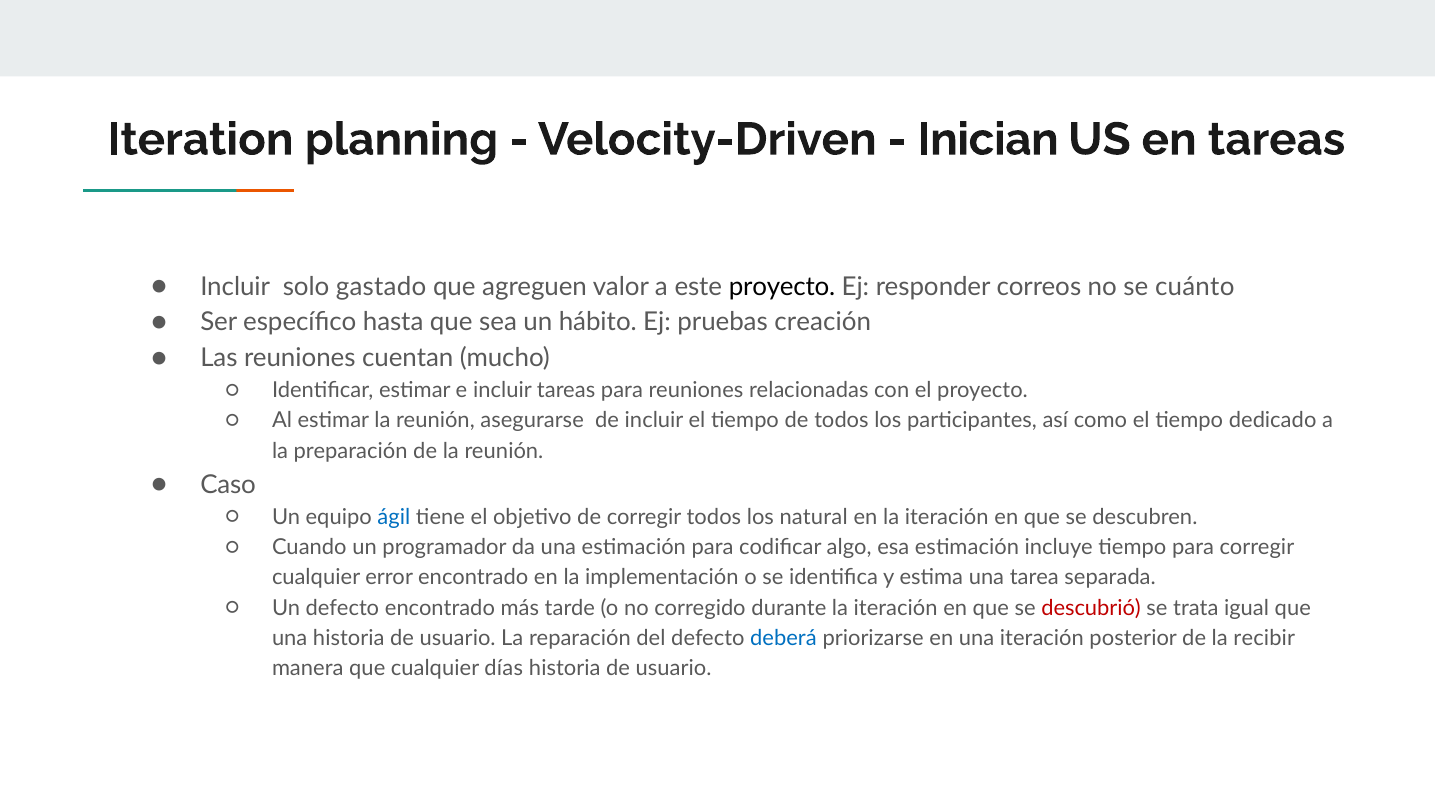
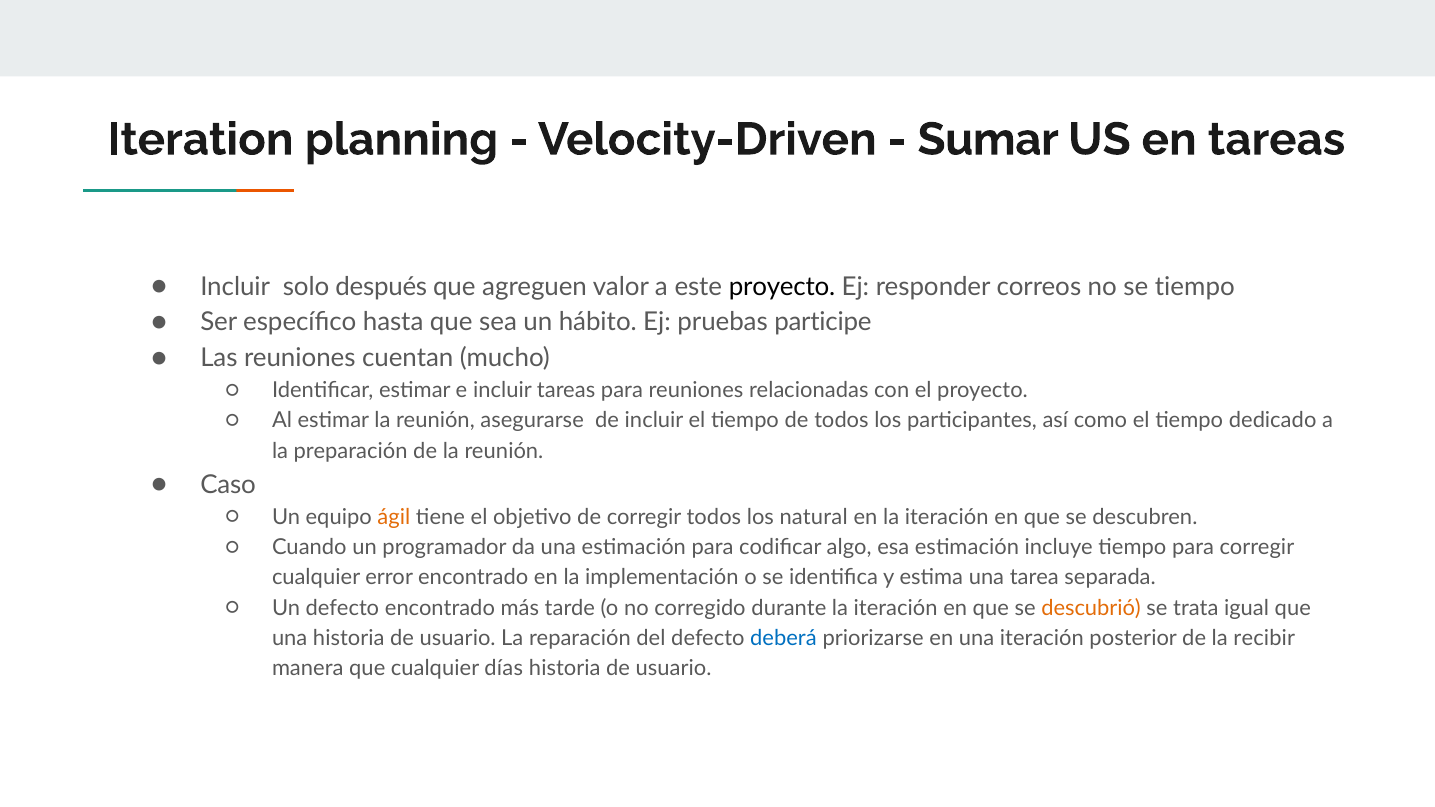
Inician: Inician -> Sumar (988, 139)
gastado: gastado -> después (381, 287)
se cuánto: cuánto -> tiempo (1195, 287)
creación: creación -> participe (823, 322)
ágil colour: blue -> orange (394, 517)
descubrió colour: red -> orange (1091, 608)
